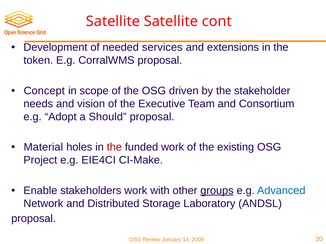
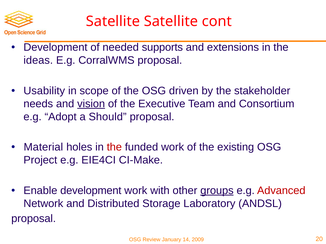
services: services -> supports (162, 47)
token: token -> ideas (38, 60)
Concept: Concept -> Usability (44, 91)
vision underline: none -> present (91, 104)
Enable stakeholders: stakeholders -> development (91, 191)
Advanced colour: blue -> red (281, 191)
